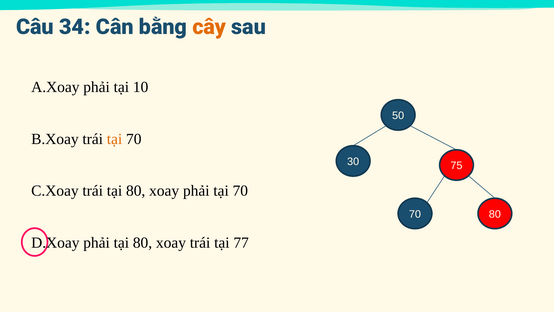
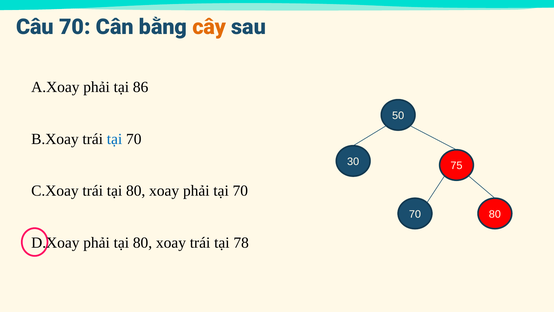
Câu 34: 34 -> 70 (75, 27)
10: 10 -> 86 (141, 87)
tại colour: orange -> blue (115, 139)
77: 77 -> 78 (241, 242)
